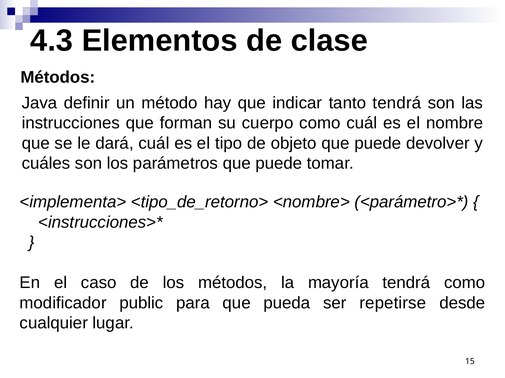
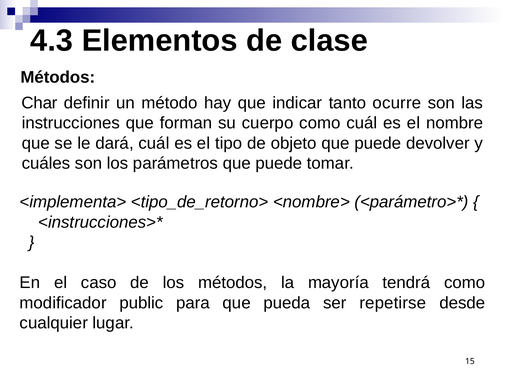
Java: Java -> Char (40, 103)
tanto tendrá: tendrá -> ocurre (397, 103)
